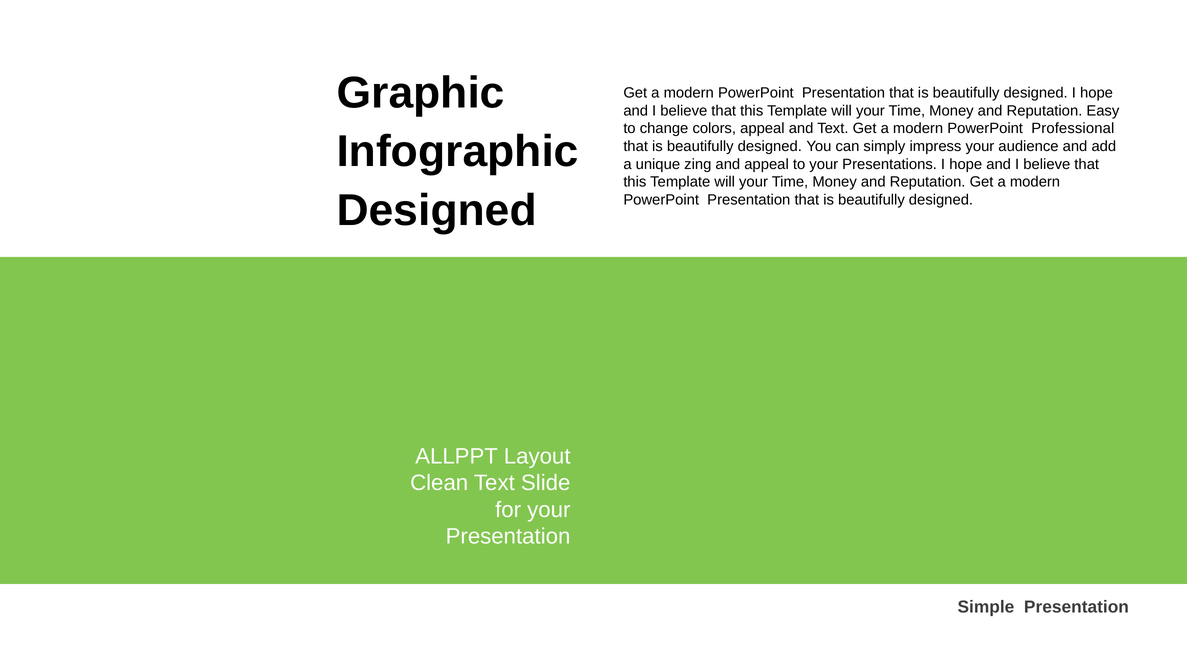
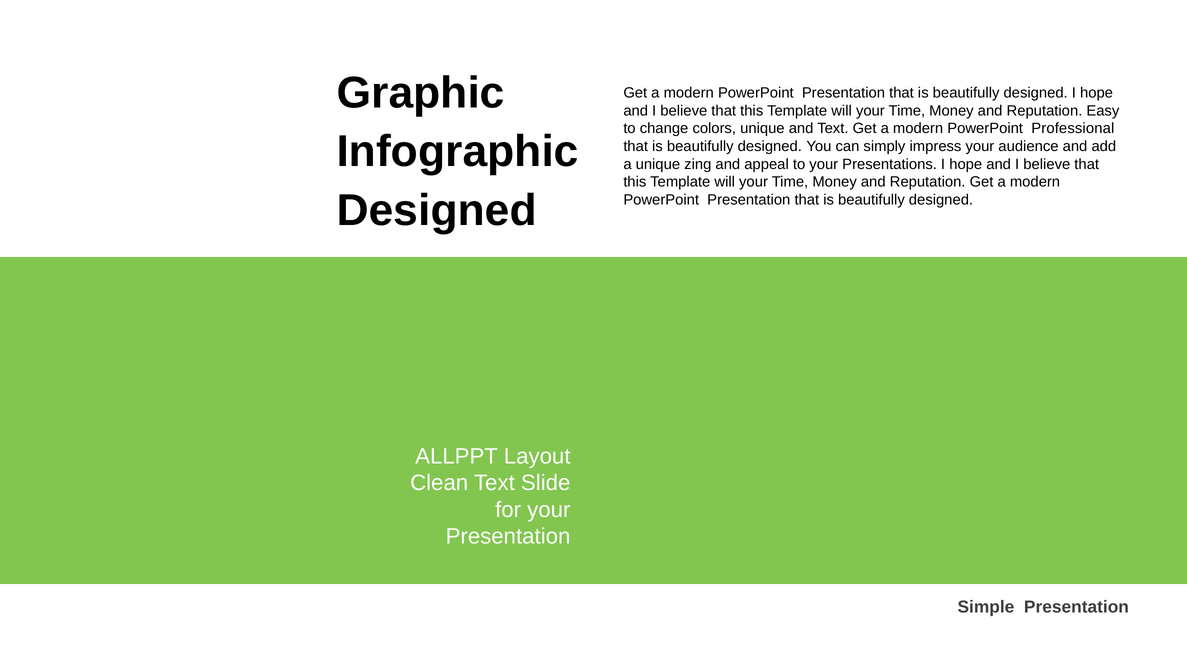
colors appeal: appeal -> unique (762, 128)
